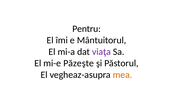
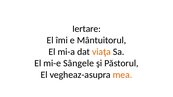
Pentru: Pentru -> Iertare (87, 29)
viaţa colour: purple -> orange (101, 52)
Păzeşte: Păzeşte -> Sângele (79, 63)
